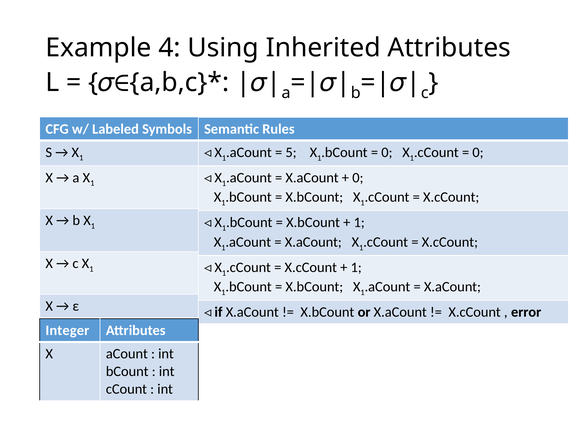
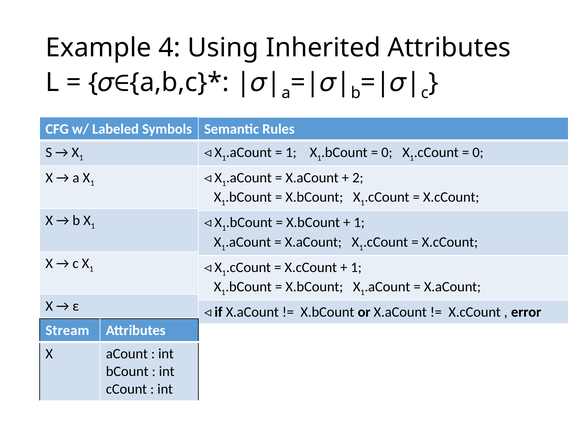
5: 5 -> 1 (291, 153)
0: 0 -> 2 (358, 178)
Integer: Integer -> Stream (67, 331)
